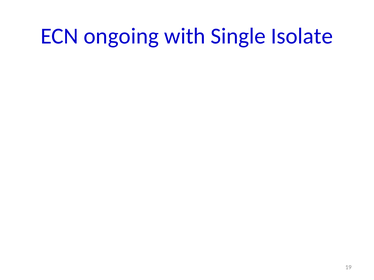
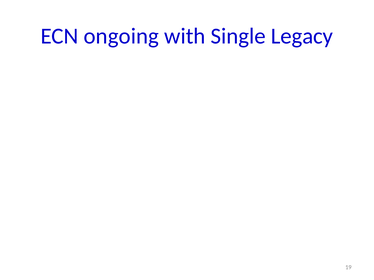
Isolate: Isolate -> Legacy (302, 36)
